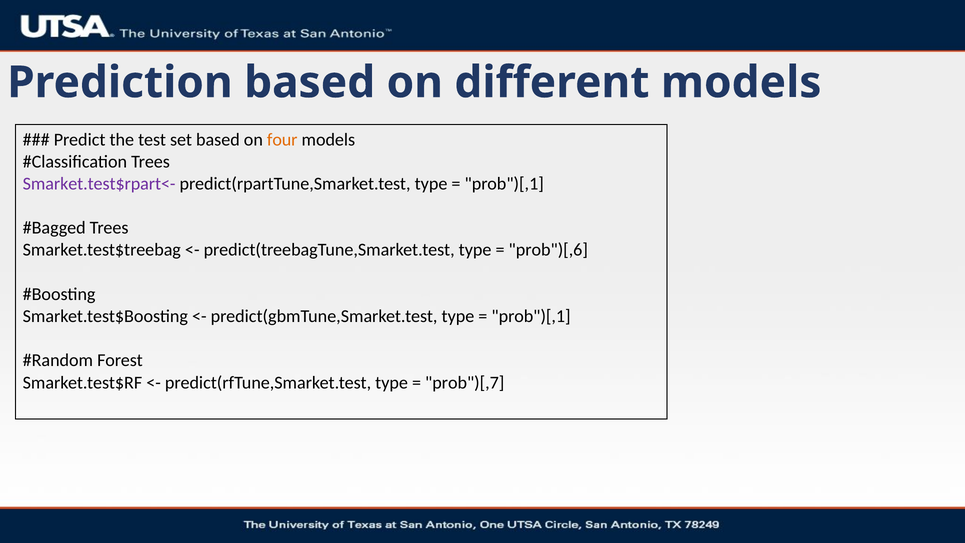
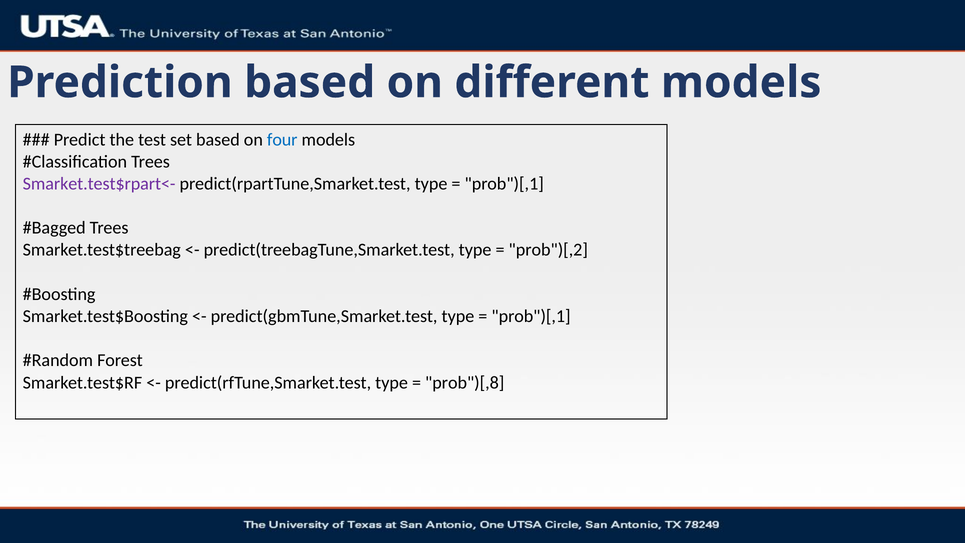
four colour: orange -> blue (282, 139)
prob")[,6: prob")[,6 -> prob")[,2 (548, 250)
prob")[,7: prob")[,7 -> prob")[,8 (465, 382)
